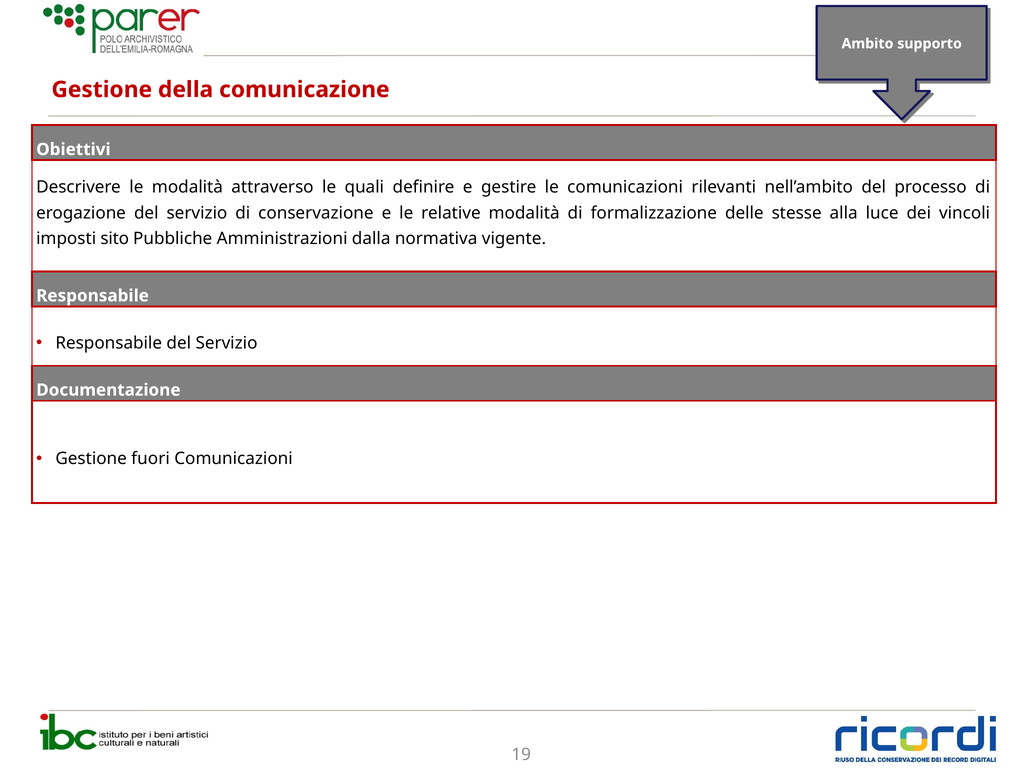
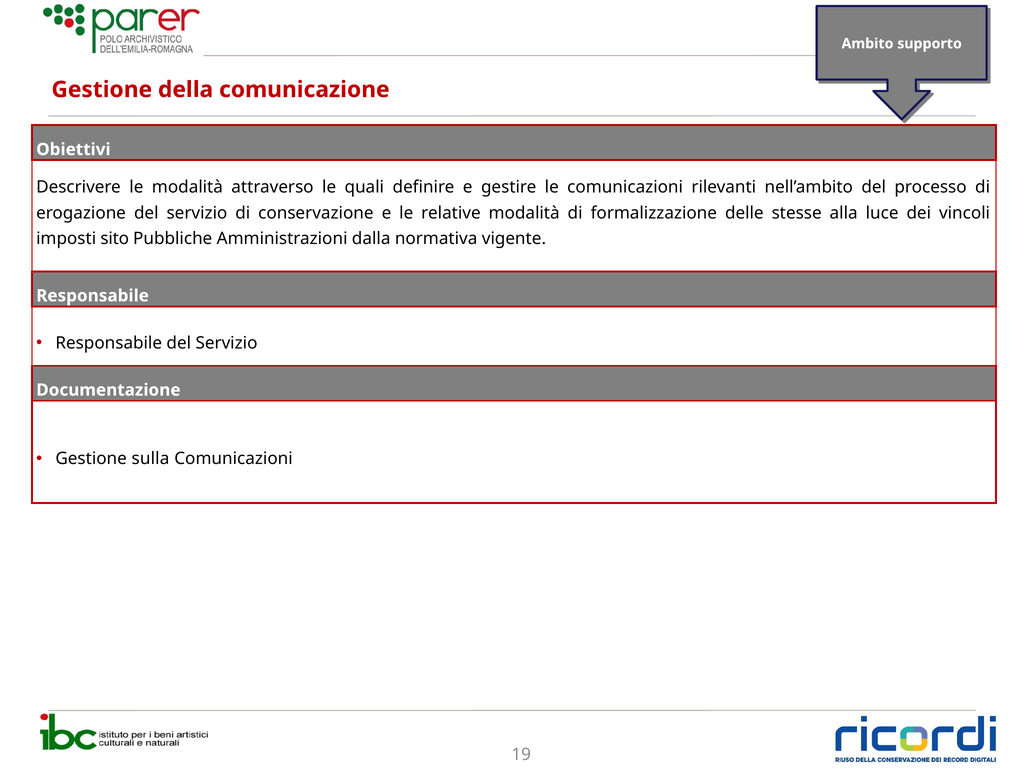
fuori: fuori -> sulla (150, 459)
